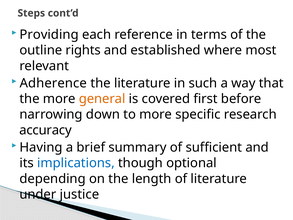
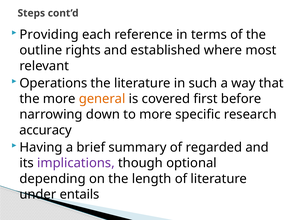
Adherence: Adherence -> Operations (53, 83)
sufficient: sufficient -> regarded (214, 147)
implications colour: blue -> purple (76, 163)
justice: justice -> entails (80, 194)
